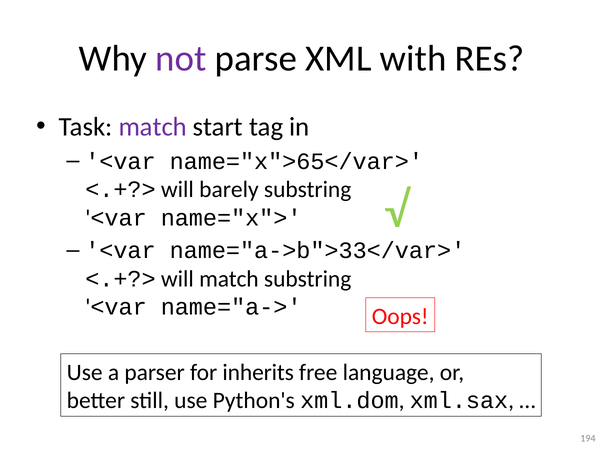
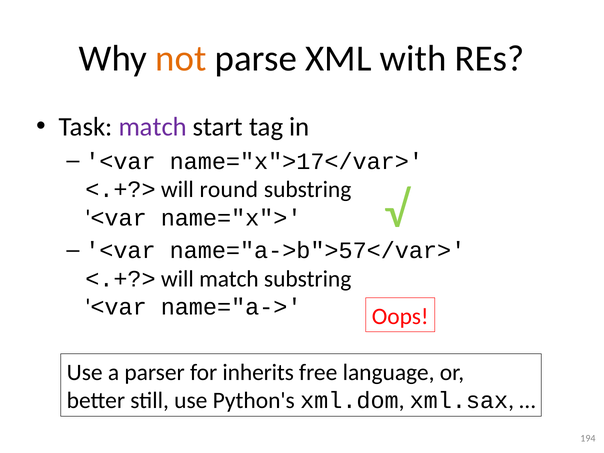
not colour: purple -> orange (181, 58)
name="x">65</var>: name="x">65</var> -> name="x">17</var> (296, 161)
barely: barely -> round (229, 190)
name="a->b">33</var>: name="a->b">33</var> -> name="a->b">57</var> (317, 251)
